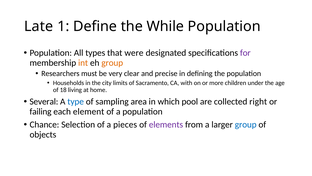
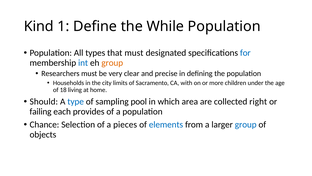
Late: Late -> Kind (39, 26)
that were: were -> must (134, 53)
for colour: purple -> blue (245, 53)
int colour: orange -> blue (83, 63)
Several: Several -> Should (44, 101)
area: area -> pool (139, 101)
pool: pool -> area (190, 101)
element: element -> provides (89, 111)
elements colour: purple -> blue (166, 124)
